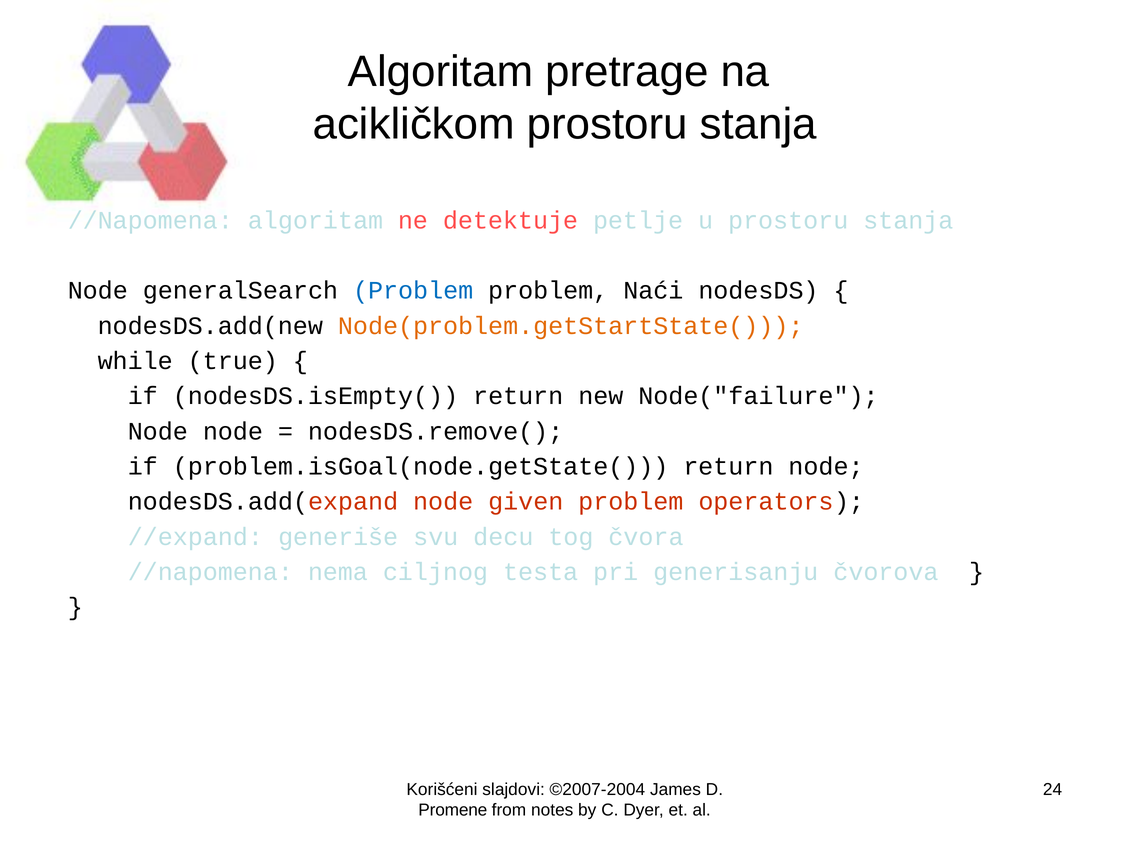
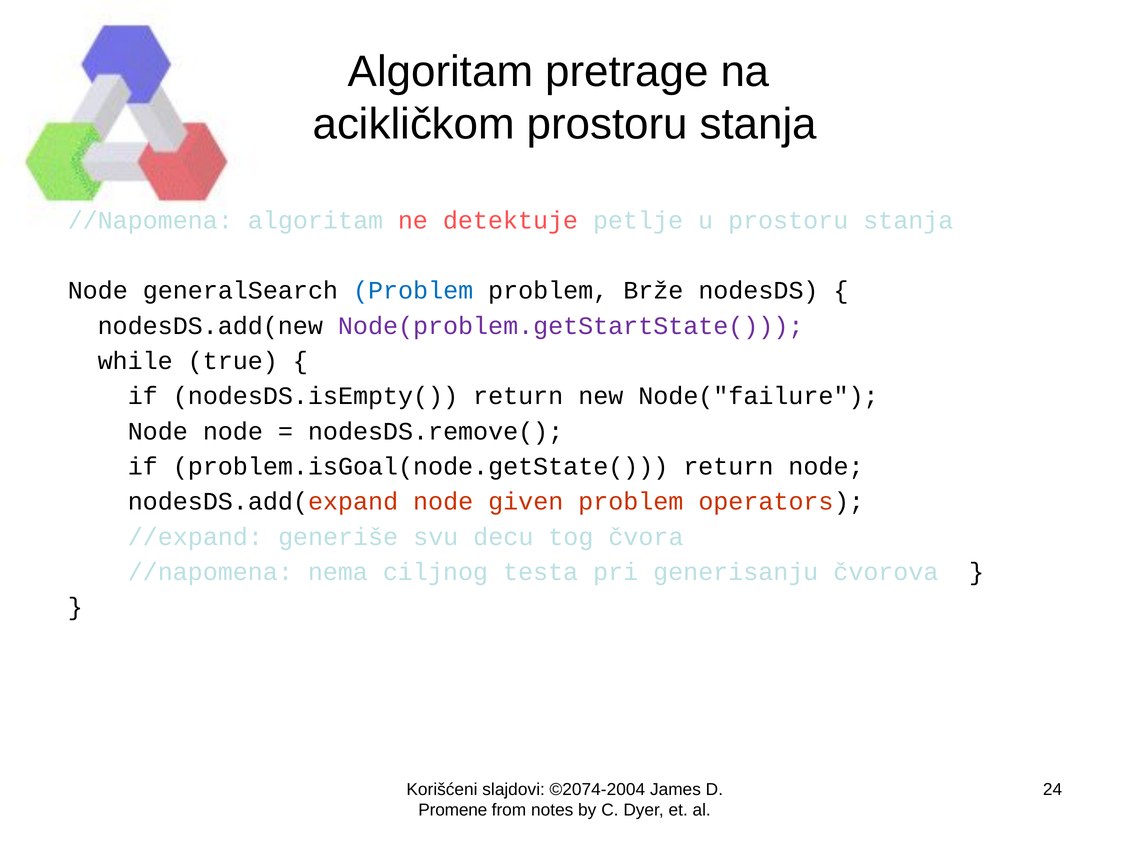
Naći: Naći -> Brže (653, 291)
Node(problem.getStartState( colour: orange -> purple (571, 326)
©2007-2004: ©2007-2004 -> ©2074-2004 (597, 789)
